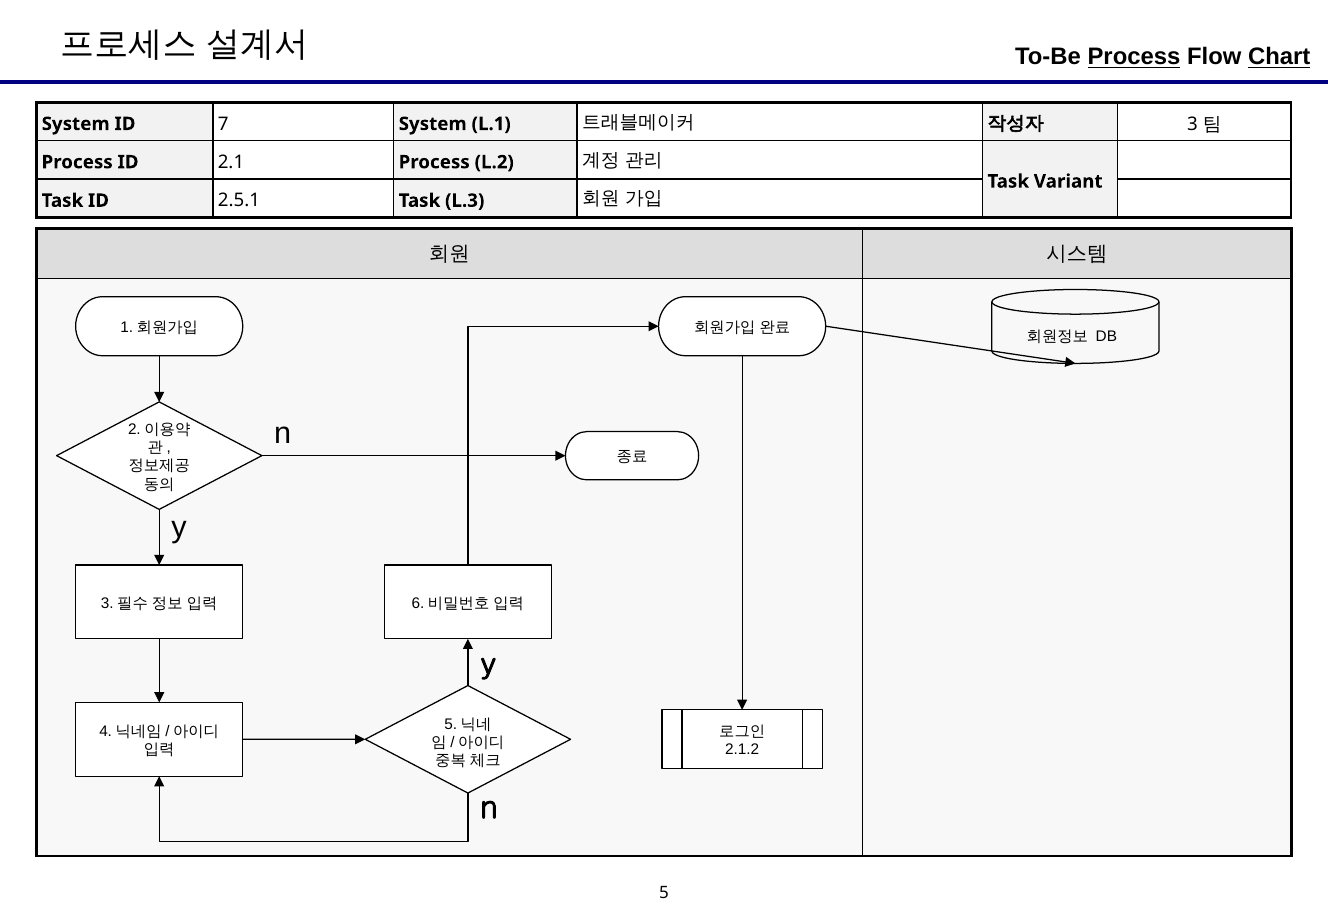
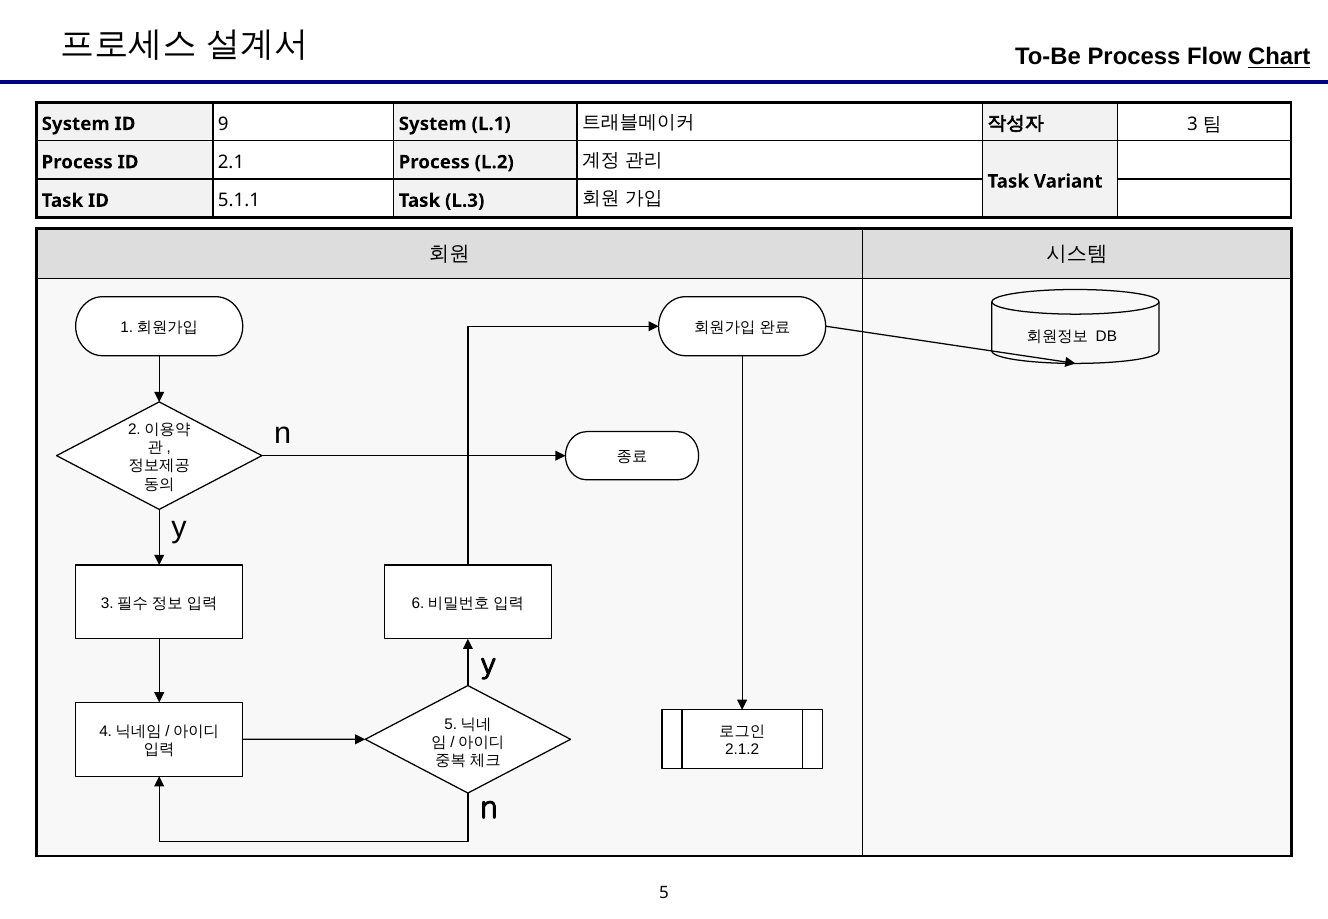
Process underline: present -> none (1134, 57)
7: 7 -> 9 (223, 124)
2.5.1: 2.5.1 -> 5.1.1 (239, 201)
